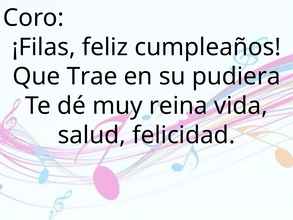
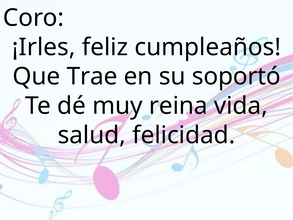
¡Filas: ¡Filas -> ¡Irles (44, 47)
pudiera: pudiera -> soportó (236, 76)
